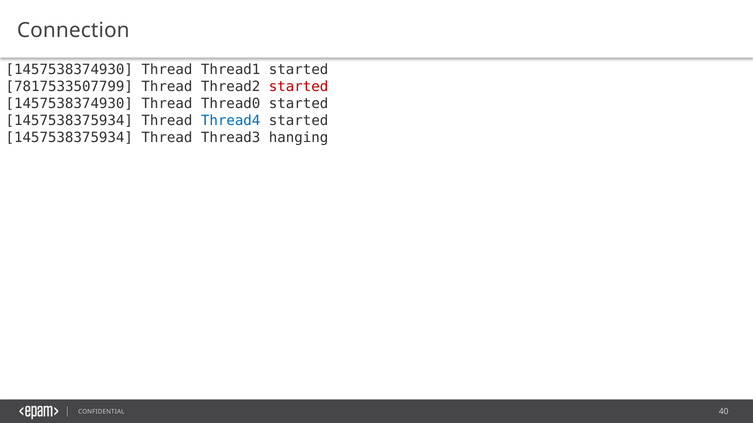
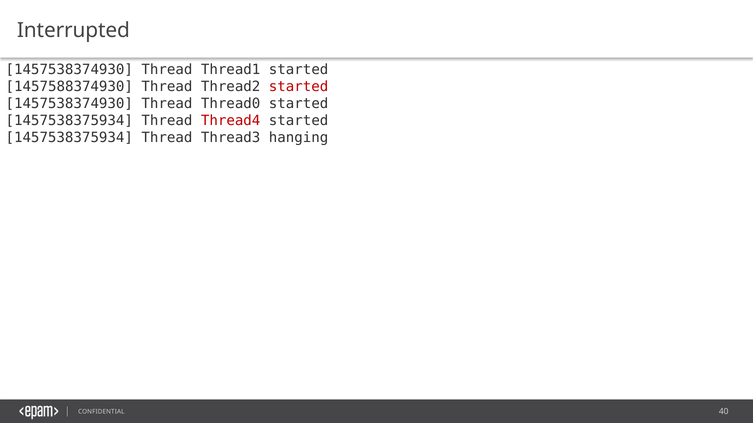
Connection: Connection -> Interrupted (73, 30)
7817533507799: 7817533507799 -> 1457588374930 (69, 87)
Thread4 colour: blue -> red (231, 121)
